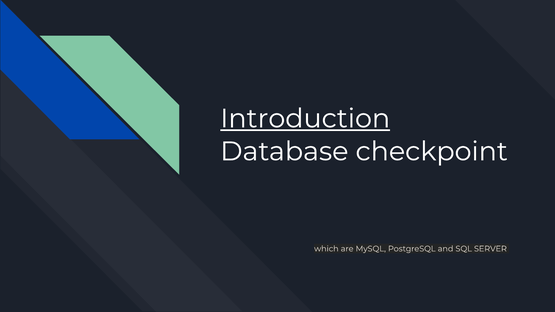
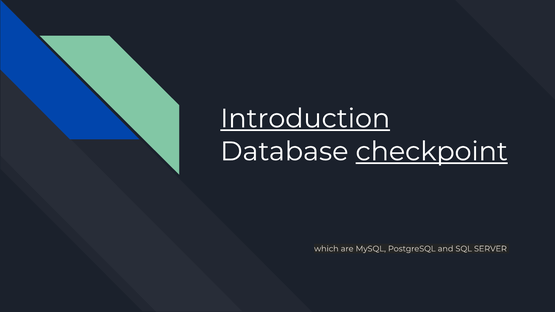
checkpoint underline: none -> present (432, 152)
